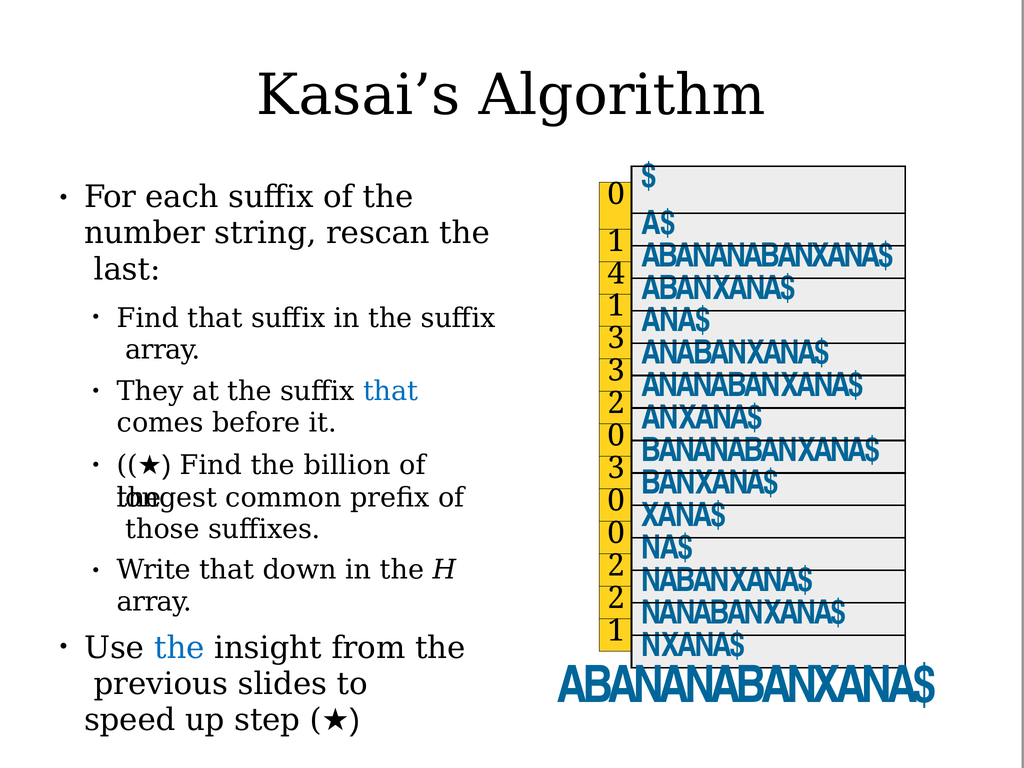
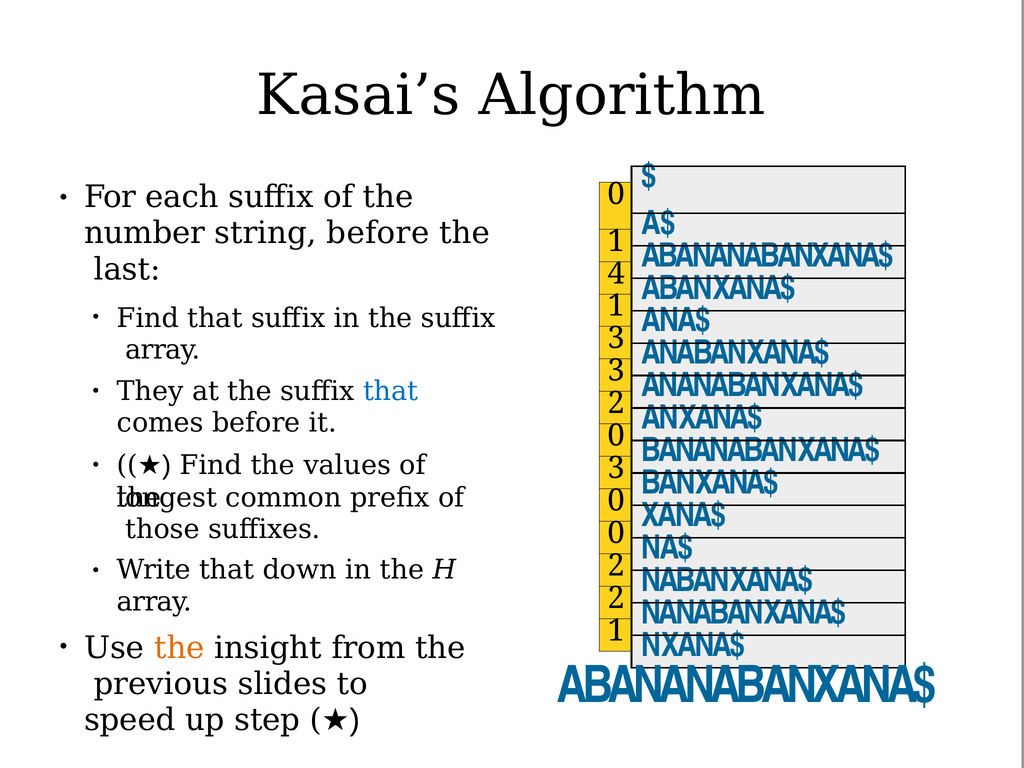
string rescan: rescan -> before (378, 233)
billion: billion -> values (347, 465)
the colour: blue -> orange (179, 648)
